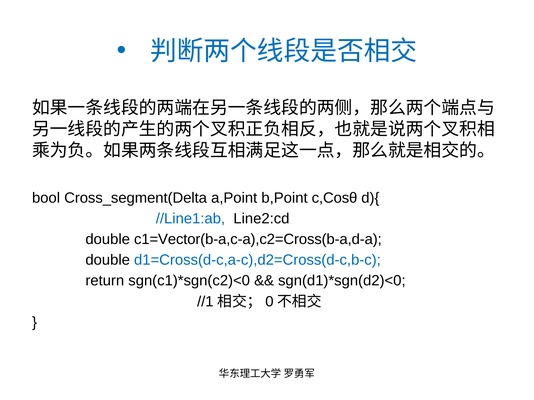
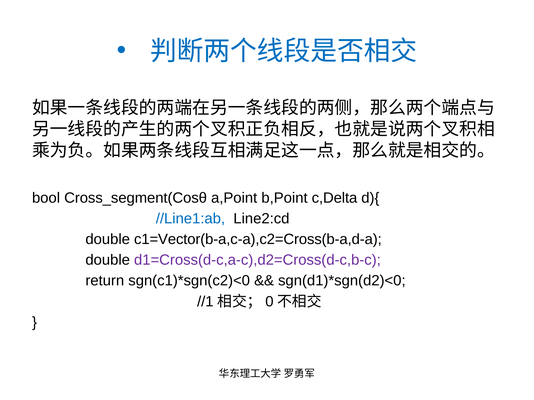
Cross_segment(Delta: Cross_segment(Delta -> Cross_segment(Cosθ (136, 198)
c,Cosθ: c,Cosθ -> c,Delta (335, 198)
d1=Cross(d-c,a-c),d2=Cross(d-c,b-c colour: blue -> purple (257, 260)
